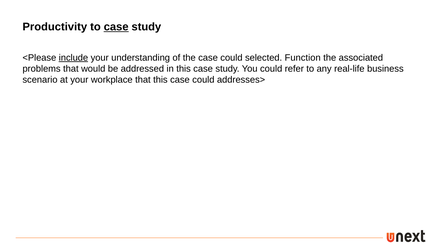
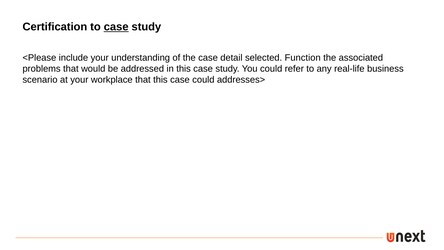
Productivity: Productivity -> Certification (55, 27)
include underline: present -> none (73, 58)
the case could: could -> detail (231, 58)
